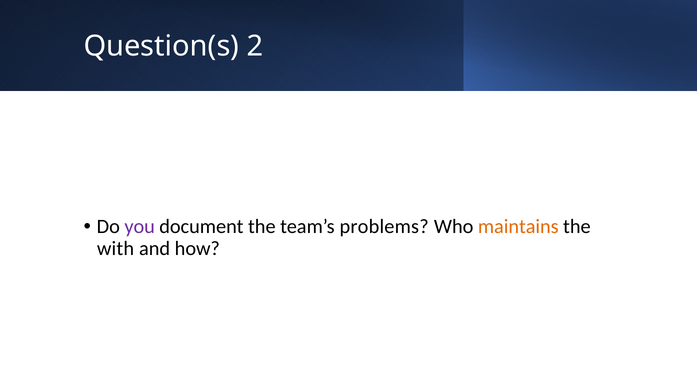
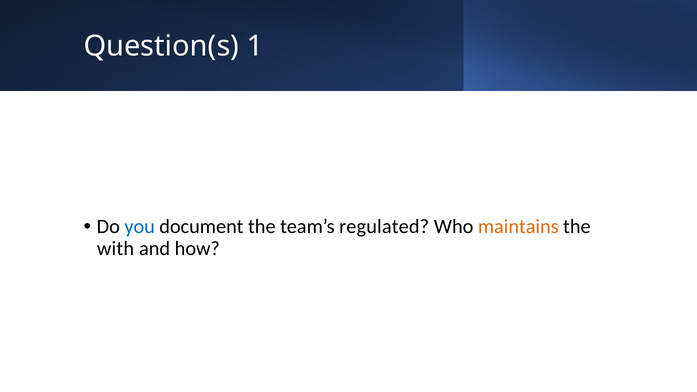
2: 2 -> 1 (255, 46)
you colour: purple -> blue (140, 227)
problems: problems -> regulated (384, 227)
